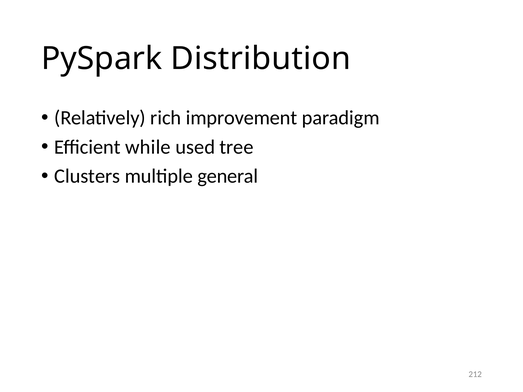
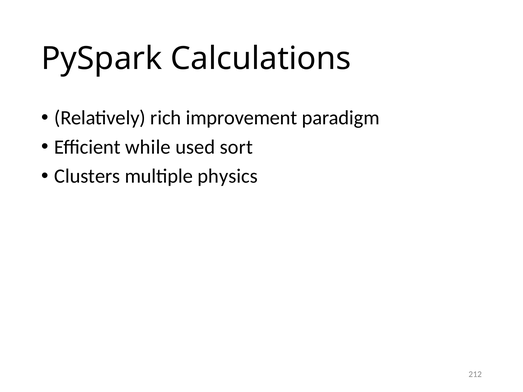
Distribution: Distribution -> Calculations (261, 59)
tree: tree -> sort (236, 147)
general: general -> physics (228, 176)
